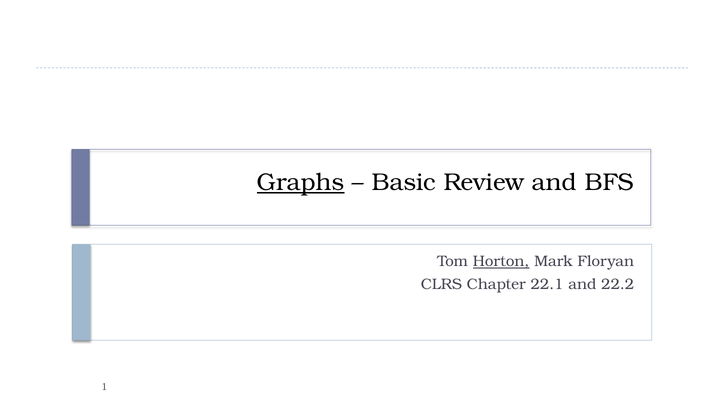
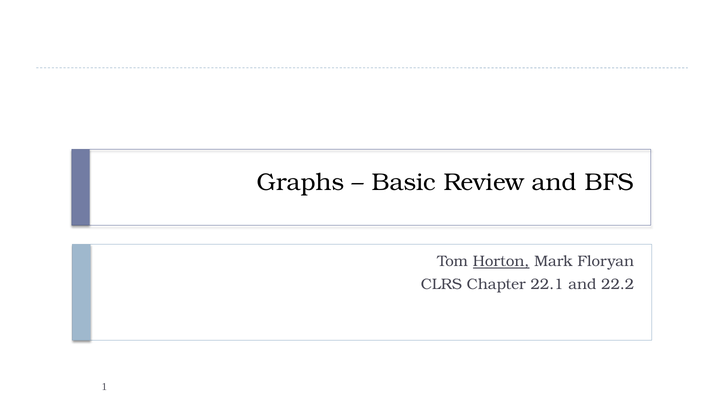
Graphs underline: present -> none (301, 182)
